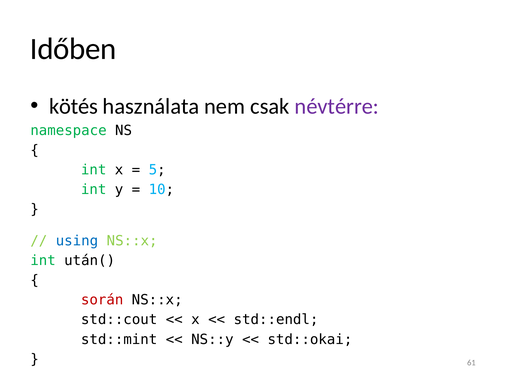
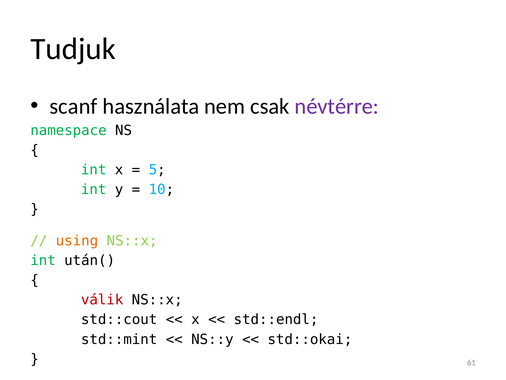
Időben: Időben -> Tudjuk (73, 49)
kötés: kötés -> scanf (73, 106)
using colour: blue -> orange (77, 241)
során: során -> válik (102, 300)
